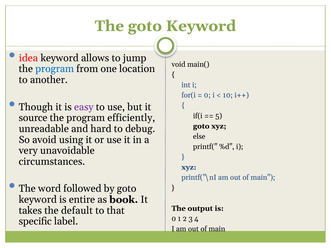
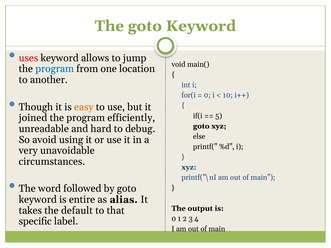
idea: idea -> uses (28, 58)
easy colour: purple -> orange (84, 107)
source: source -> joined (33, 118)
book: book -> alias (124, 200)
